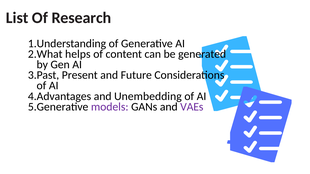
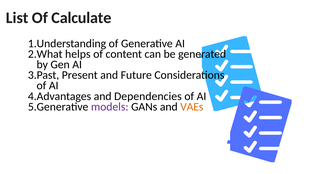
Research: Research -> Calculate (81, 18)
Unembedding: Unembedding -> Dependencies (148, 96)
VAEs colour: purple -> orange (192, 107)
